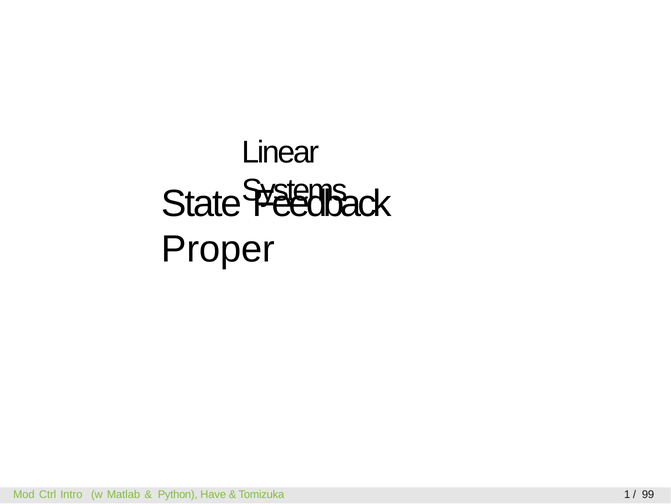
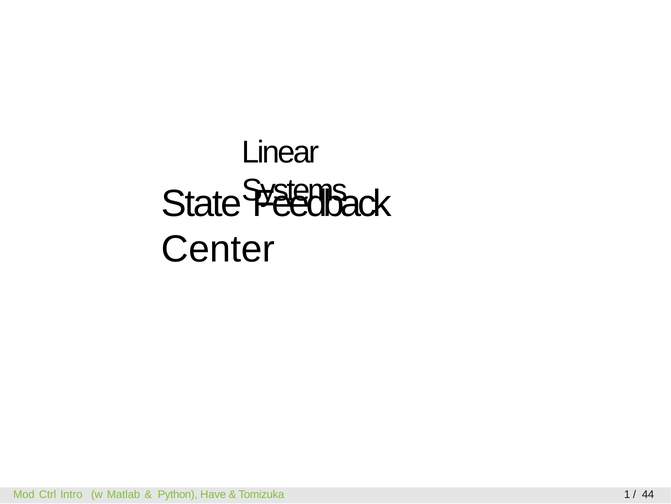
Proper: Proper -> Center (218, 249)
99: 99 -> 44 (648, 494)
